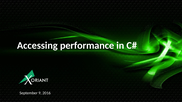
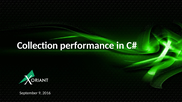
Accessing: Accessing -> Collection (37, 46)
